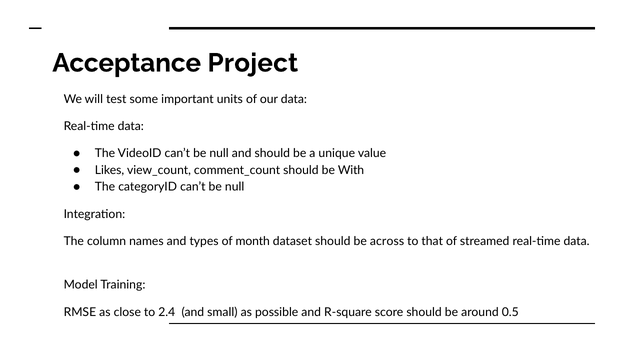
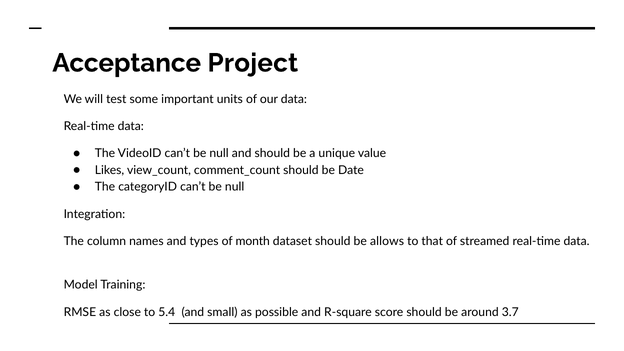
With: With -> Date (351, 170)
across: across -> allows (387, 241)
2.4: 2.4 -> 5.4 (167, 312)
0.5: 0.5 -> 3.7 (510, 312)
